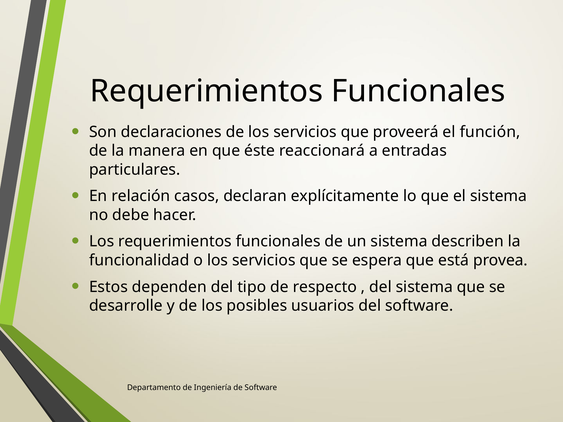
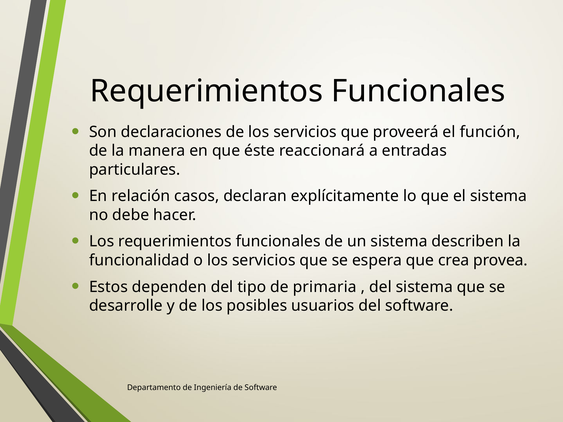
está: está -> crea (454, 260)
respecto: respecto -> primaria (325, 287)
